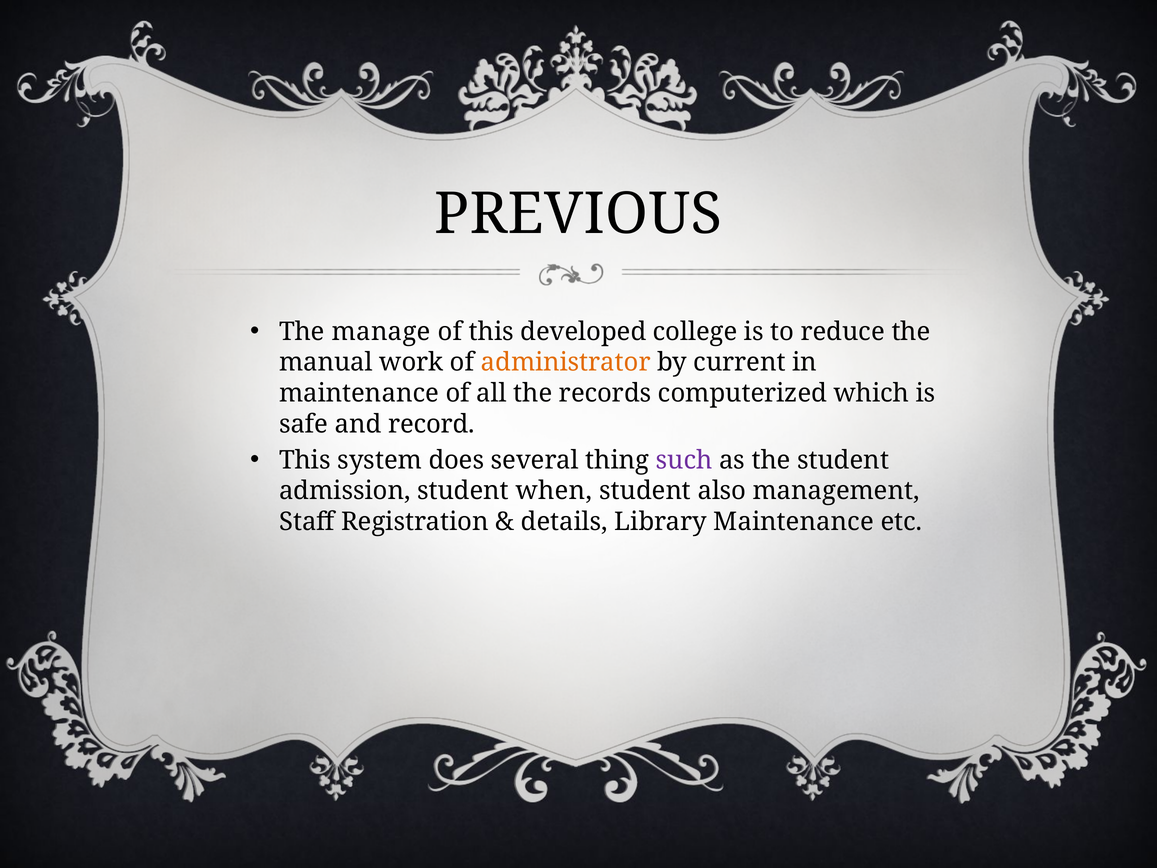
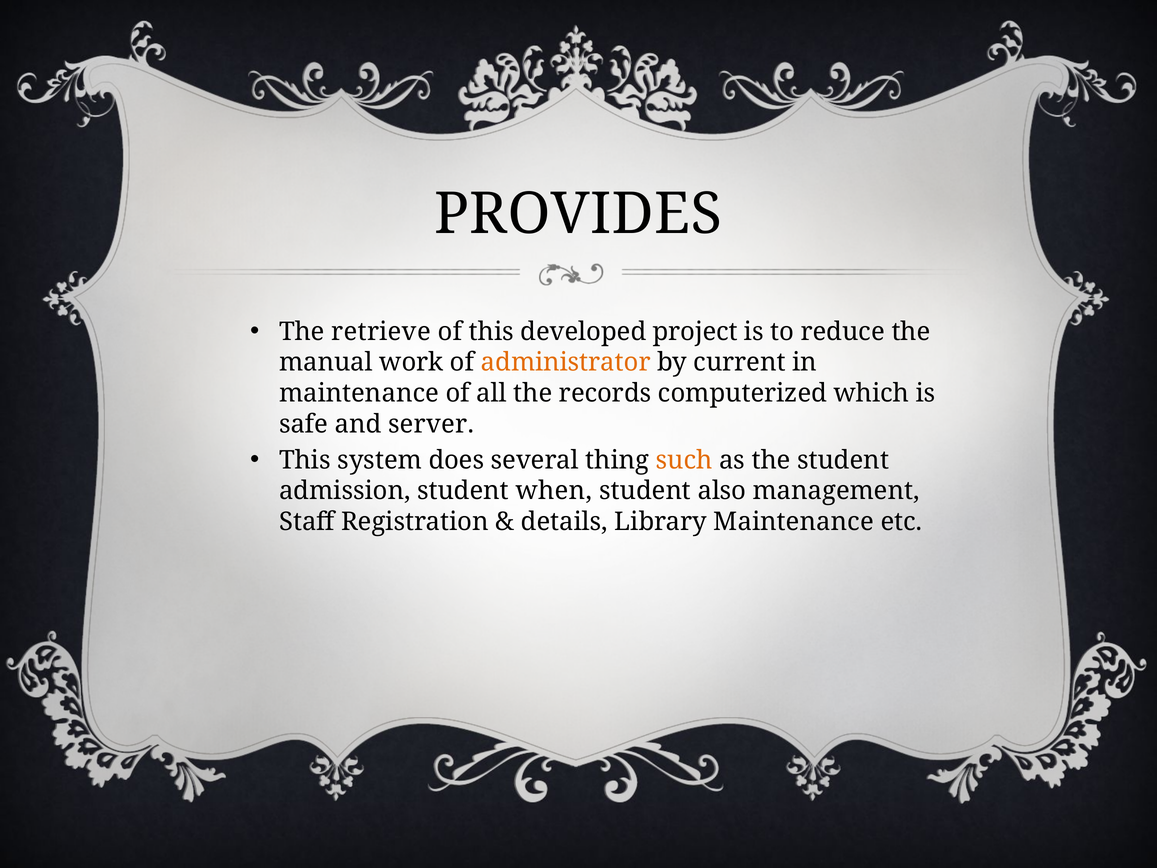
PREVIOUS: PREVIOUS -> PROVIDES (578, 214)
manage: manage -> retrieve (381, 332)
college: college -> project (695, 332)
record: record -> server (431, 424)
such colour: purple -> orange (684, 460)
